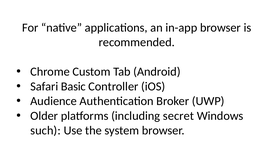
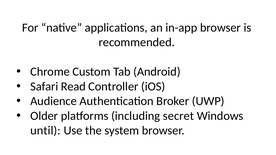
Basic: Basic -> Read (73, 87)
such: such -> until (45, 131)
